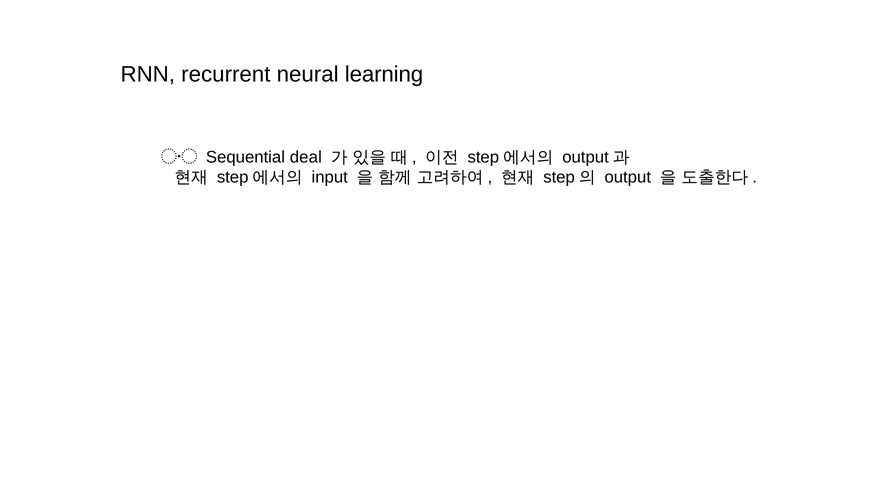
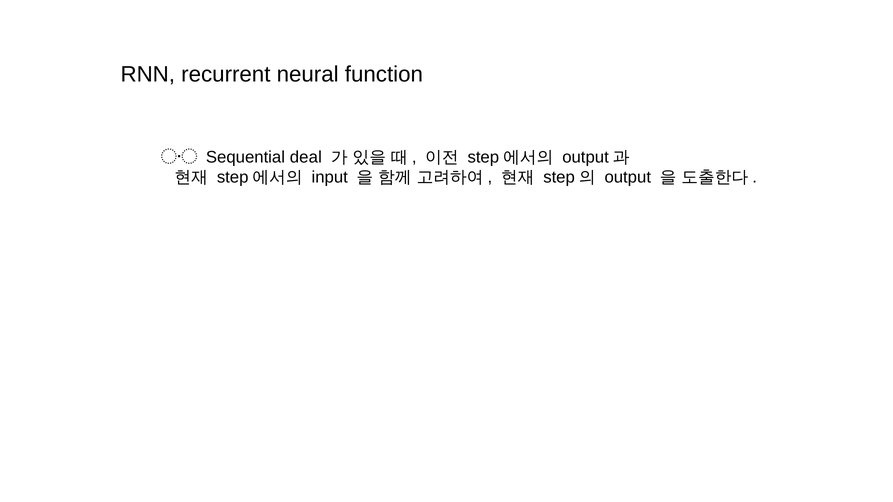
learning: learning -> function (384, 75)
